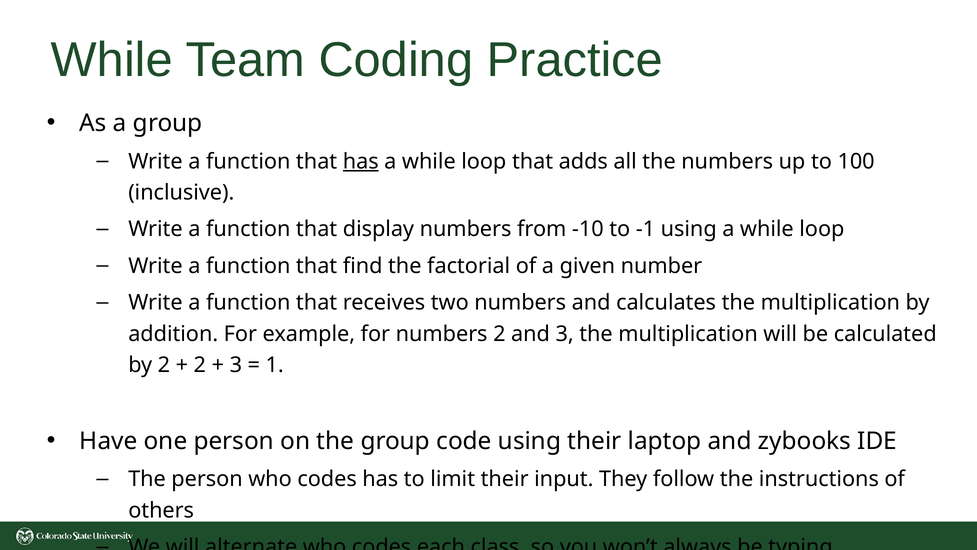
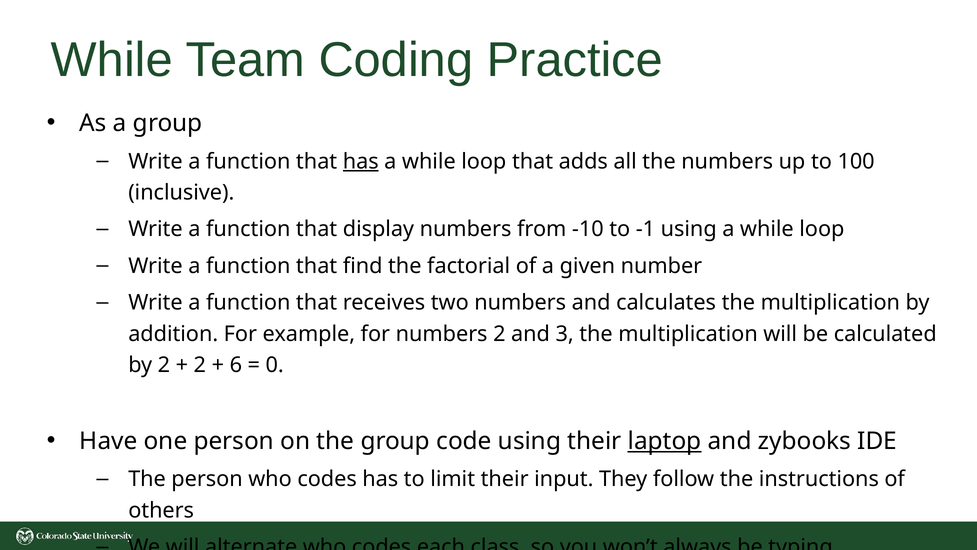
3: 3 -> 6 (236, 365)
1: 1 -> 0 (275, 365)
laptop underline: none -> present (665, 441)
